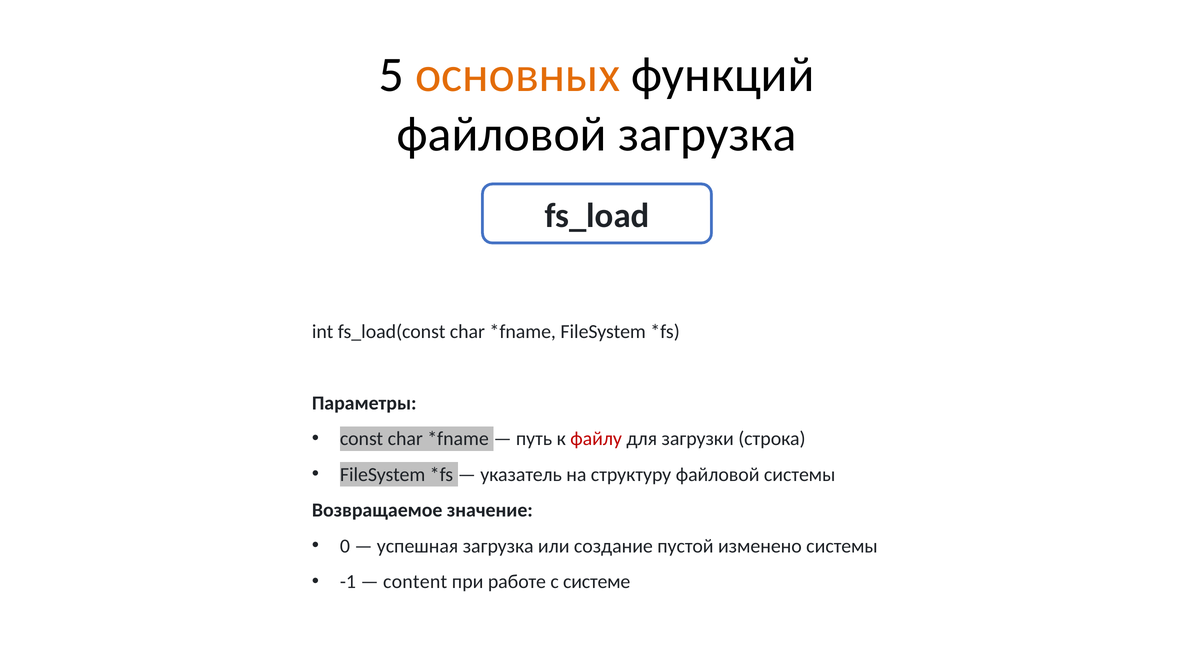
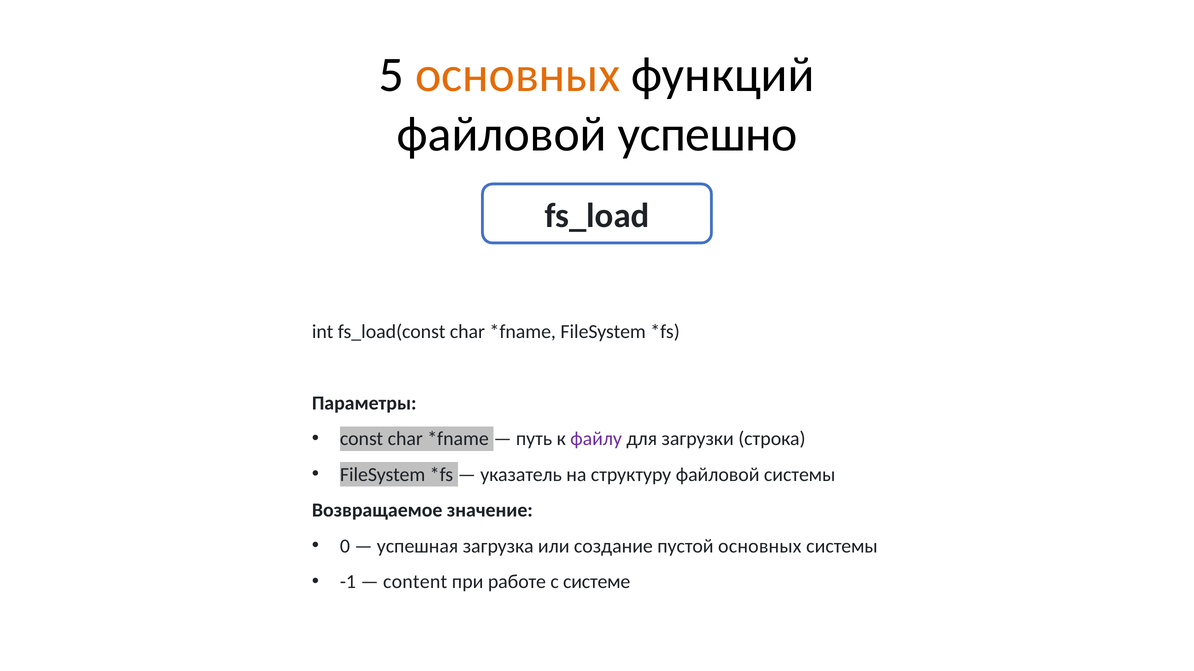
файловой загрузка: загрузка -> успешно (708, 135)
файлу colour: red -> purple (596, 439)
пустой изменено: изменено -> основных (760, 547)
